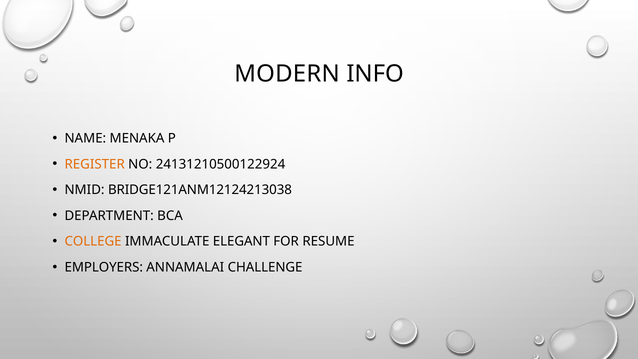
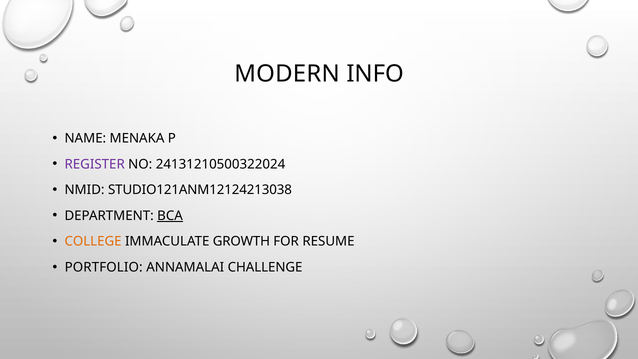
REGISTER colour: orange -> purple (95, 164)
24131210500122924: 24131210500122924 -> 24131210500322024 (221, 164)
BRIDGE121ANM12124213038: BRIDGE121ANM12124213038 -> STUDIO121ANM12124213038 (200, 190)
BCA underline: none -> present (170, 216)
ELEGANT: ELEGANT -> GROWTH (241, 242)
EMPLOYERS: EMPLOYERS -> PORTFOLIO (104, 267)
